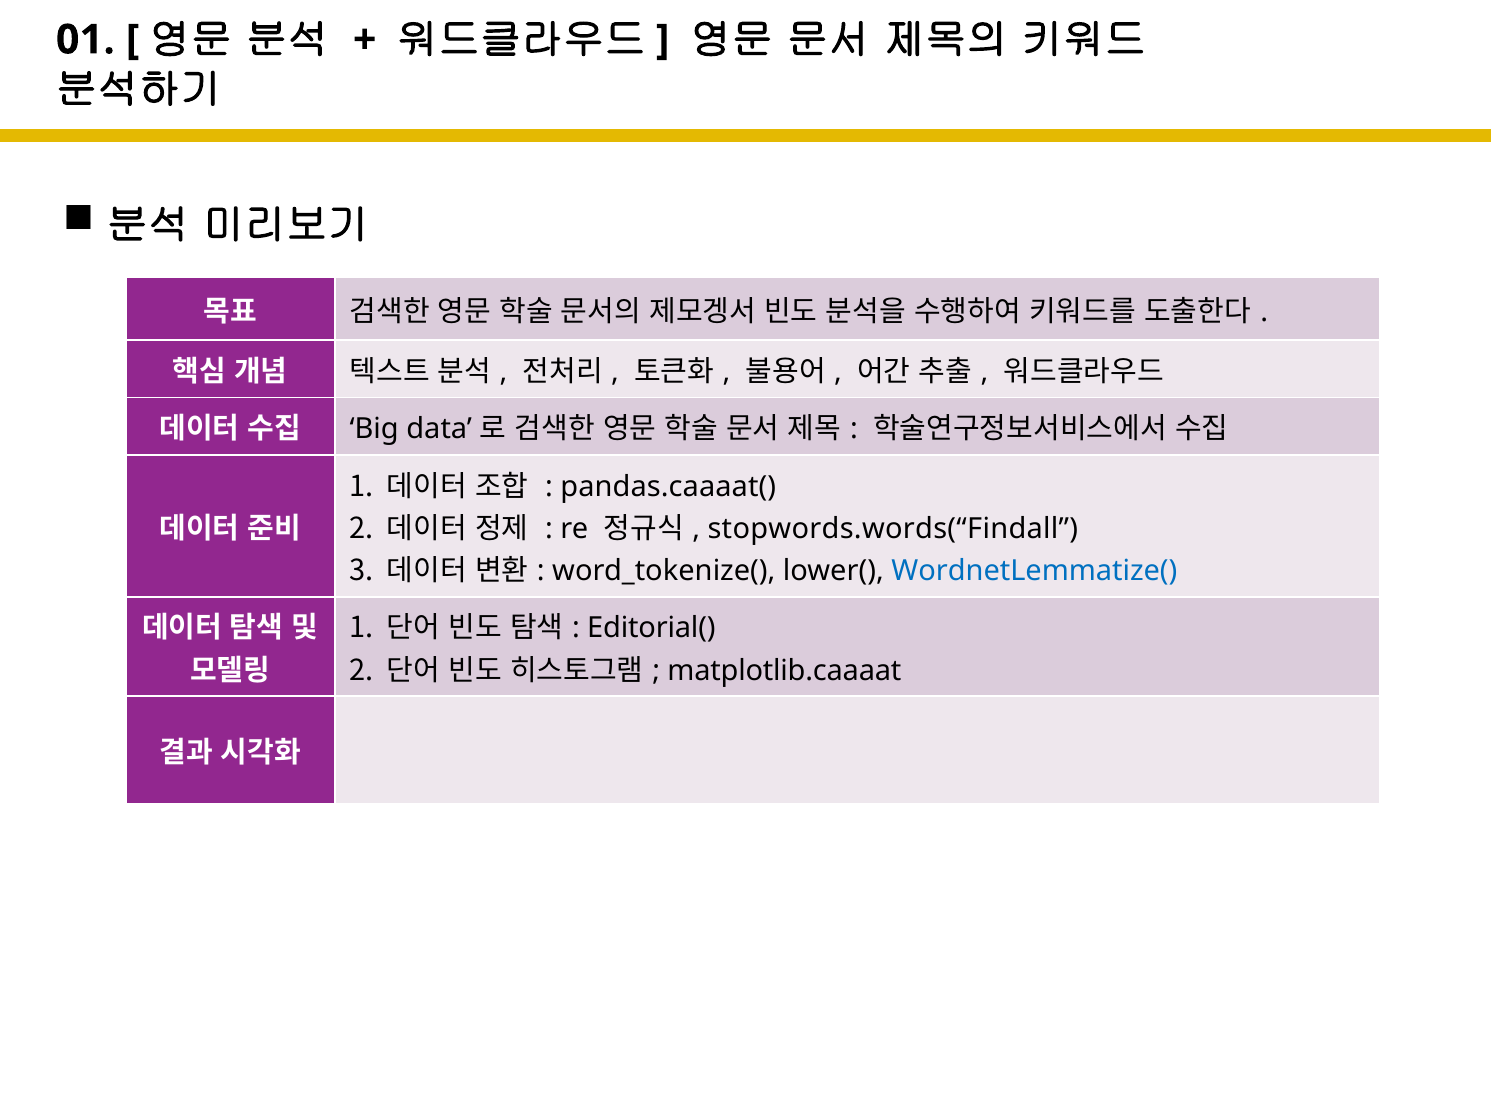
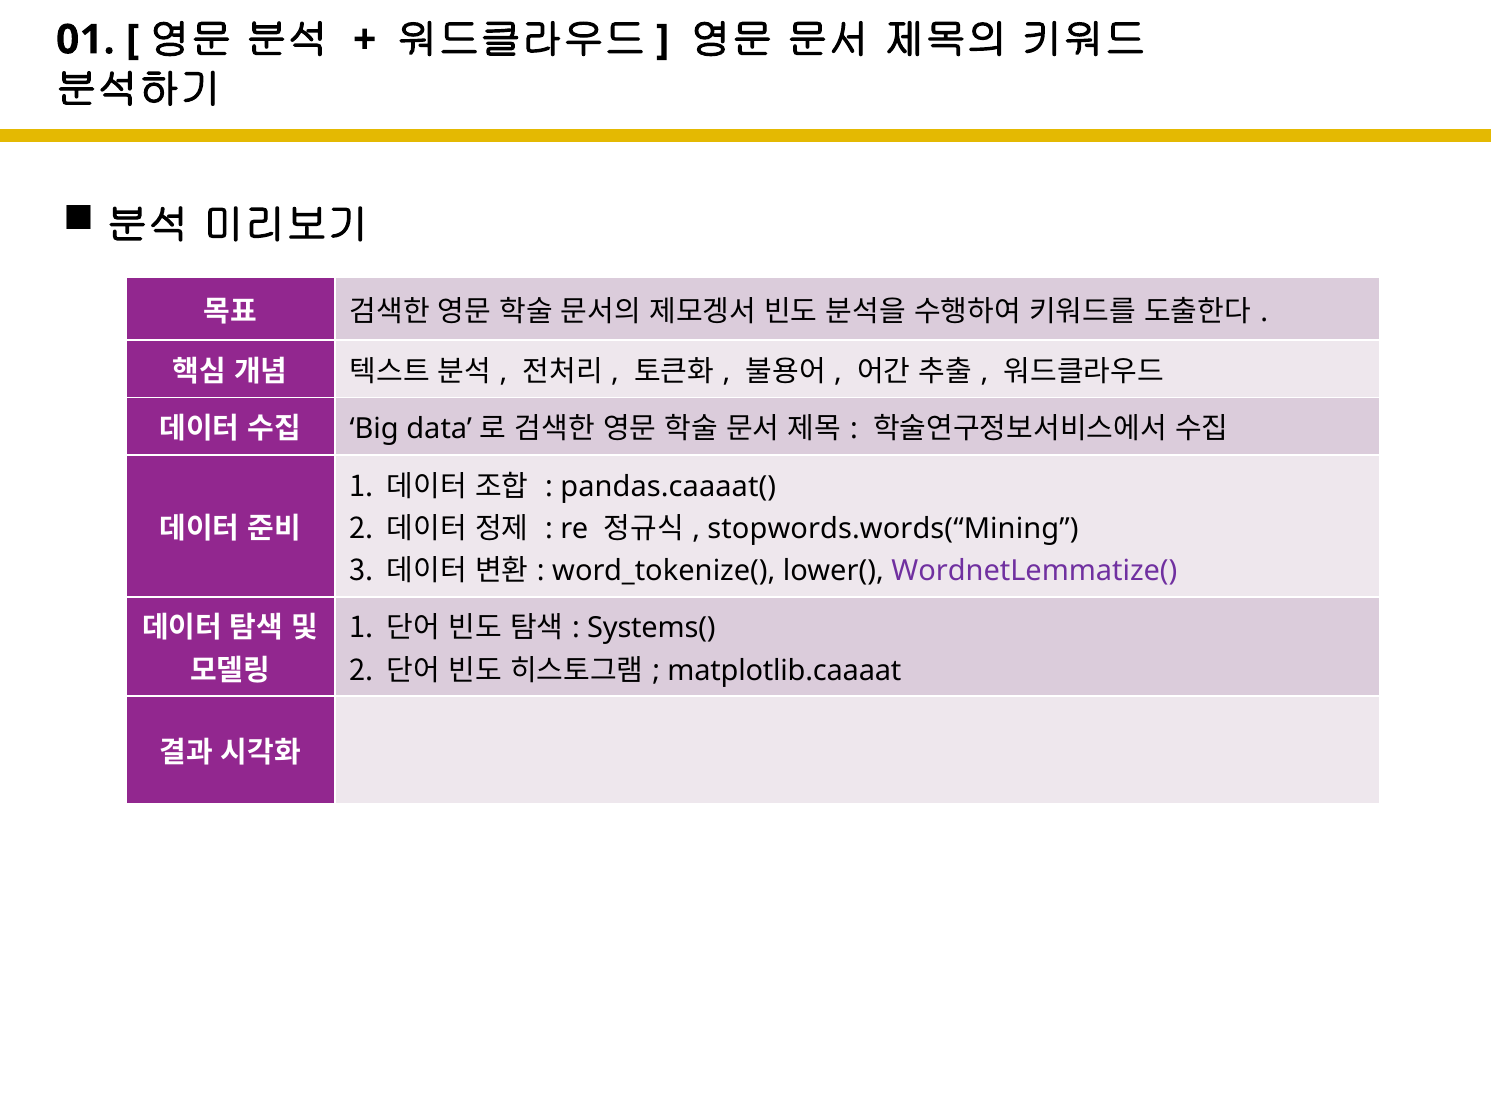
stopwords.words(“Findall: stopwords.words(“Findall -> stopwords.words(“Mining (893, 528)
WordnetLemmatize( colour: blue -> purple (1034, 571)
Editorial(: Editorial( -> Systems( (651, 628)
